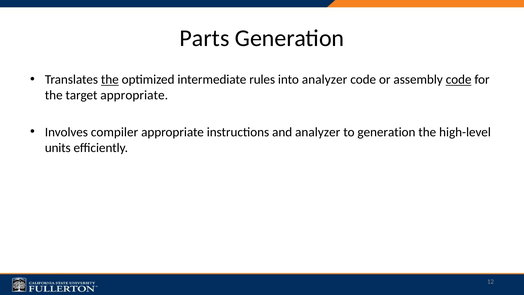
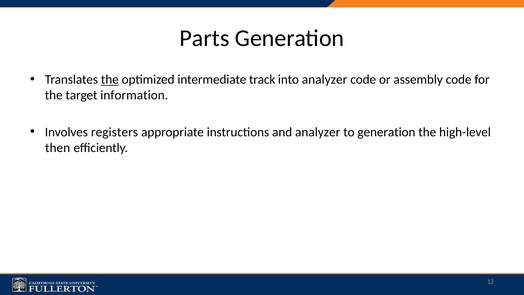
rules: rules -> track (262, 80)
code underline: present -> none (459, 80)
target appropriate: appropriate -> information (134, 95)
compiler: compiler -> registers (115, 132)
units: units -> then (58, 148)
